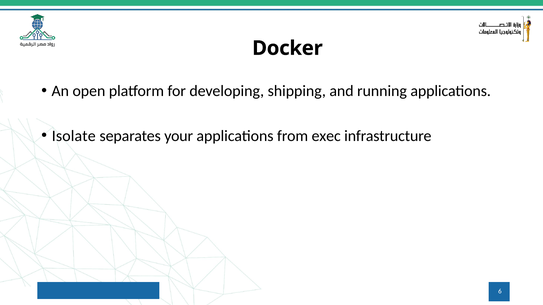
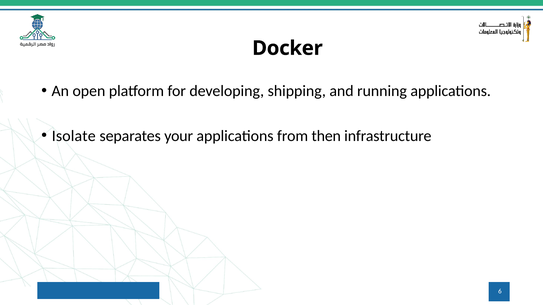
exec: exec -> then (326, 136)
